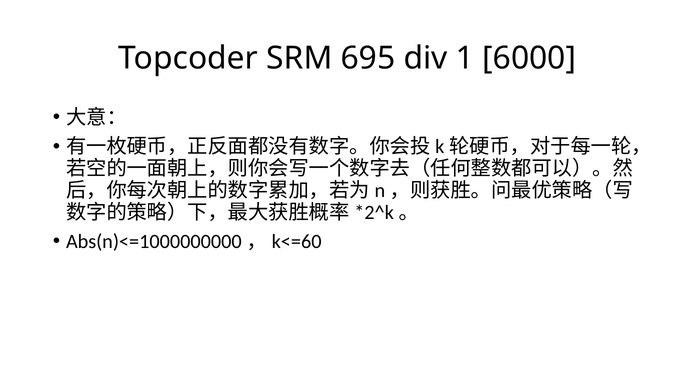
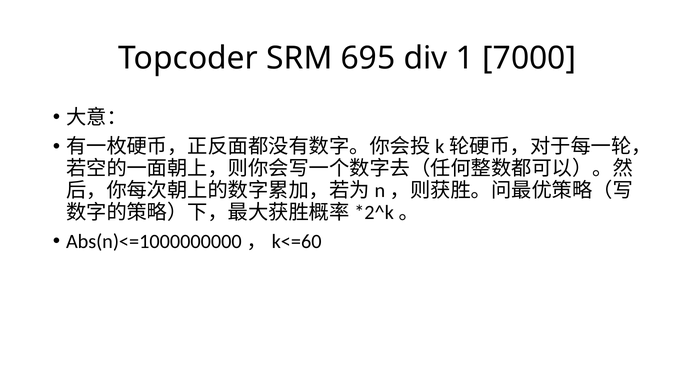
6000: 6000 -> 7000 (529, 58)
